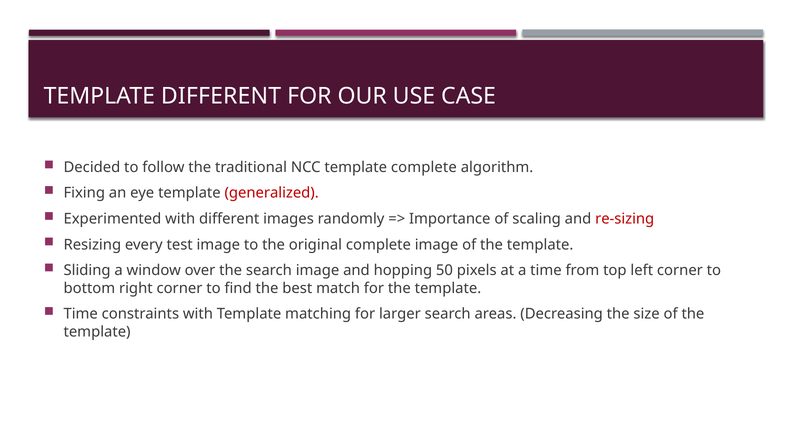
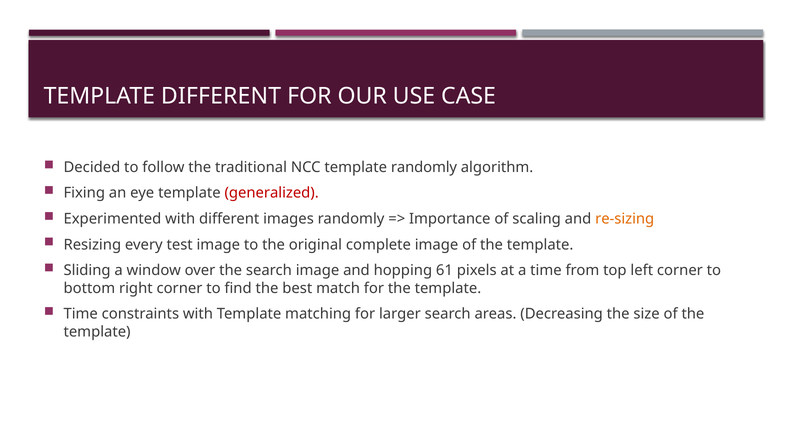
template complete: complete -> randomly (424, 167)
re-sizing colour: red -> orange (625, 219)
50: 50 -> 61 (444, 270)
